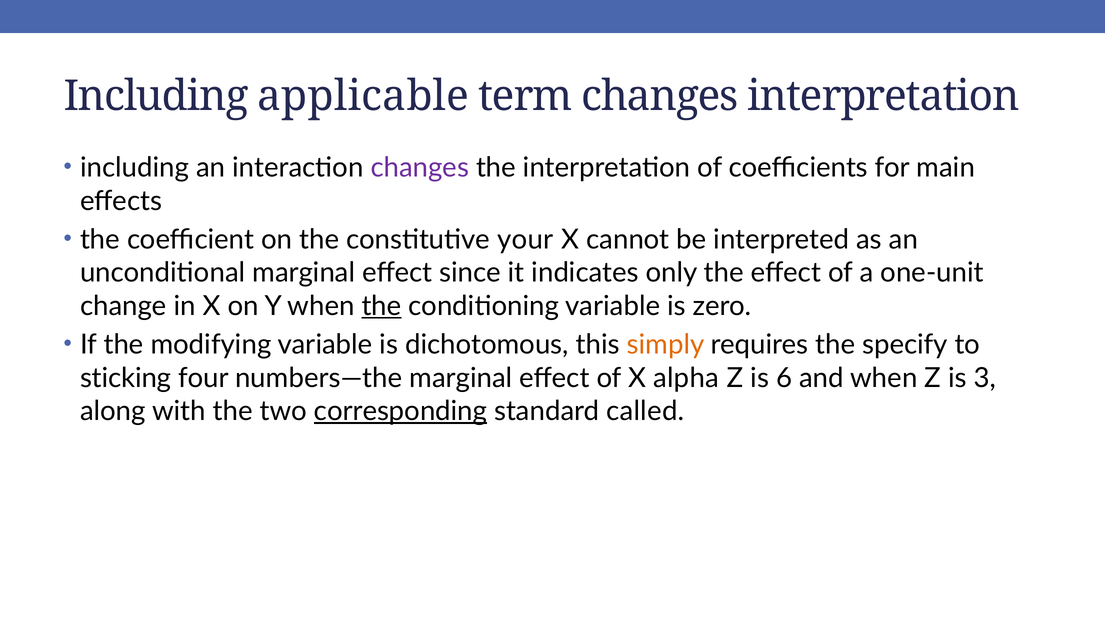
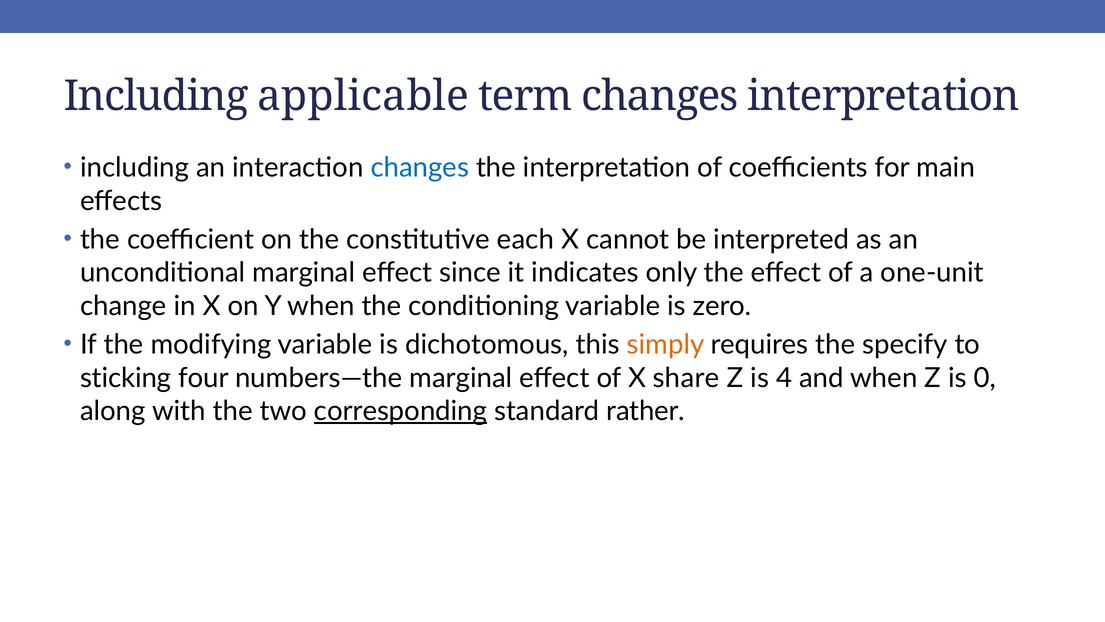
changes colour: purple -> blue (420, 168)
your: your -> each (526, 240)
the underline: present -> none (381, 306)
alpha: alpha -> share (686, 378)
6: 6 -> 4 (784, 378)
3: 3 -> 0 (985, 378)
called: called -> rather (646, 411)
